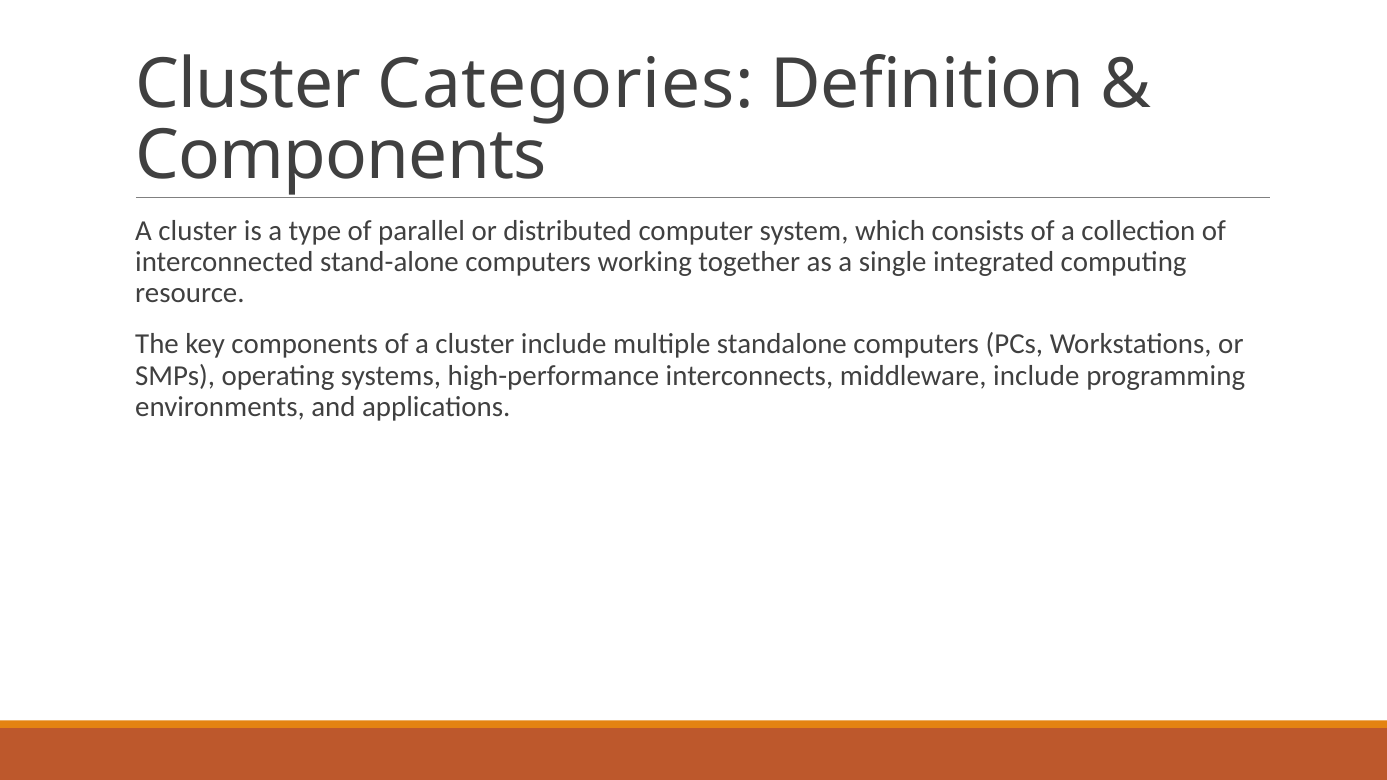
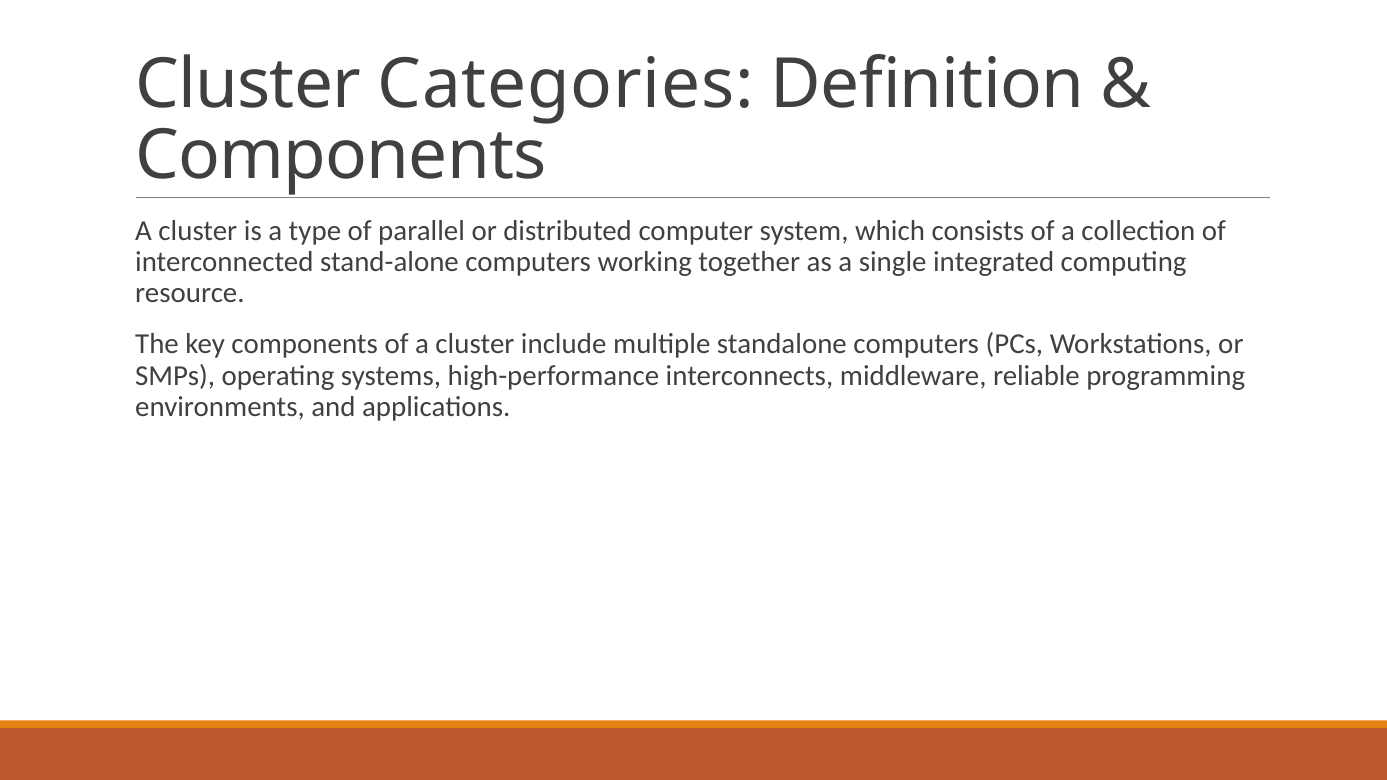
middleware include: include -> reliable (1036, 376)
